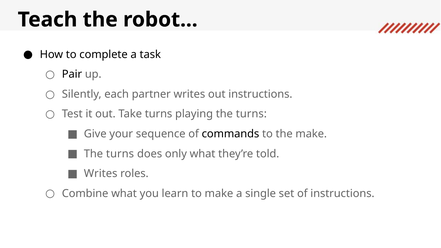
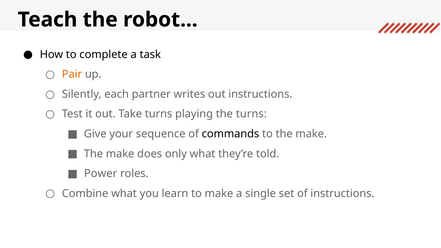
Pair colour: black -> orange (72, 74)
turns: turns -> make (120, 154)
Writes: Writes -> Power (101, 174)
